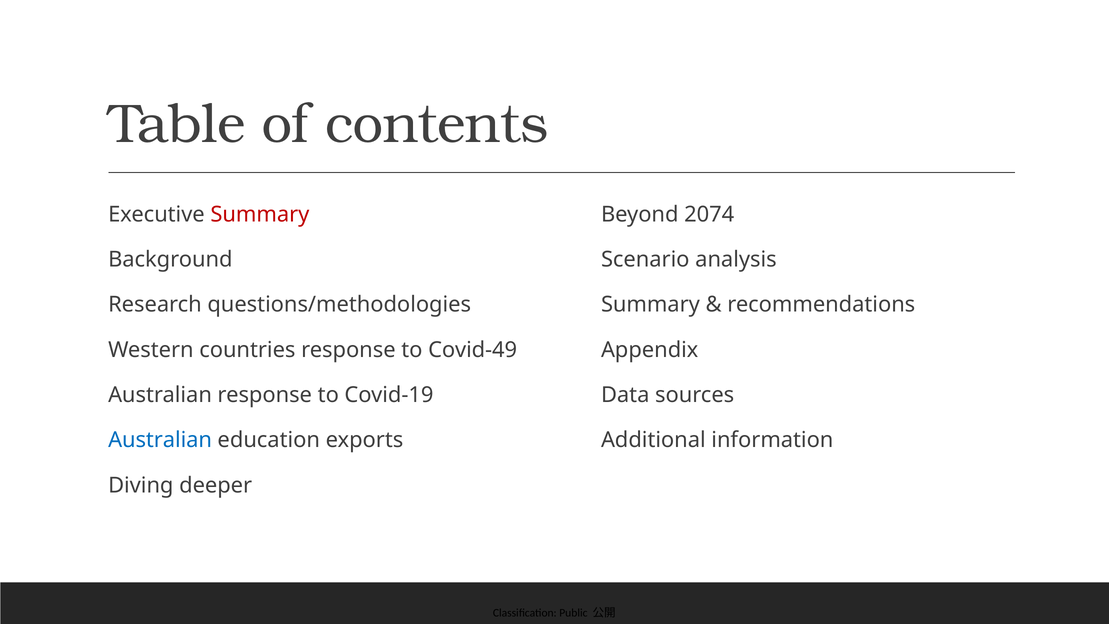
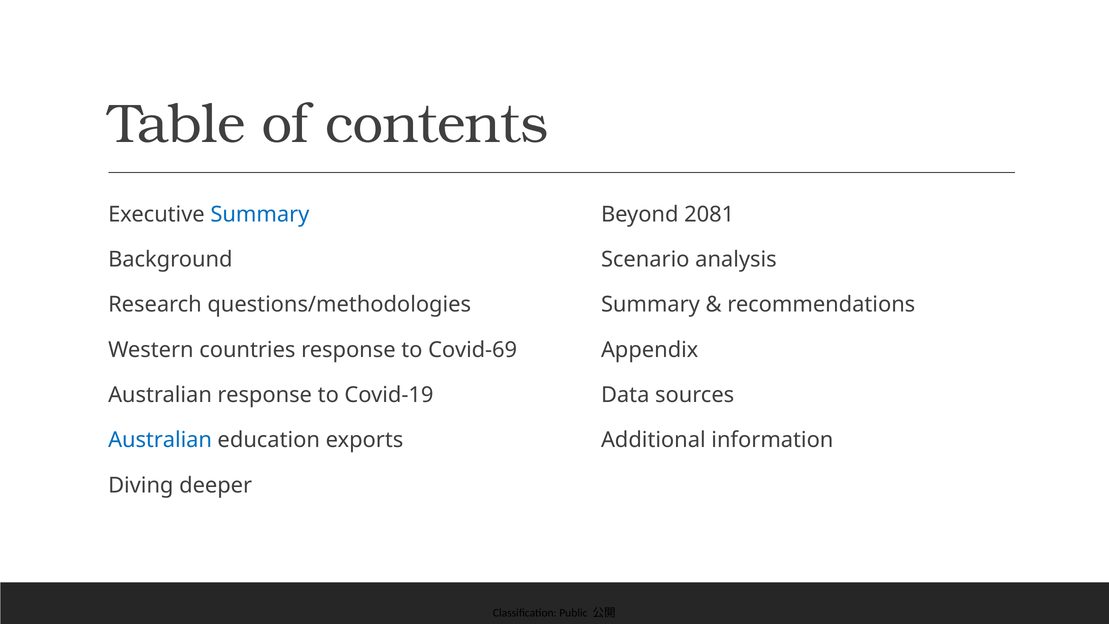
Summary colour: red -> blue (260, 214)
2074: 2074 -> 2081 (709, 214)
Covid-49: Covid-49 -> Covid-69 (473, 350)
